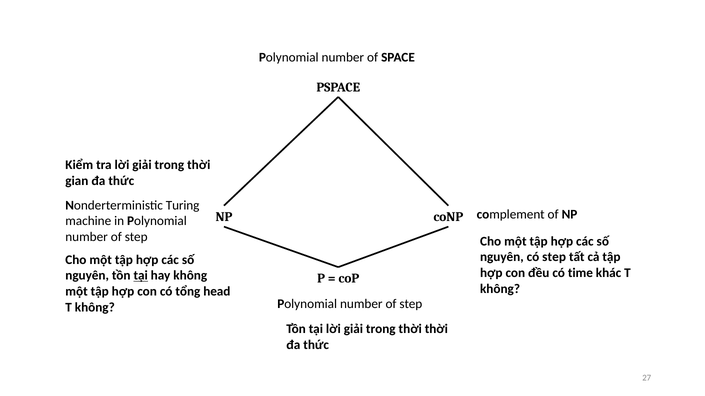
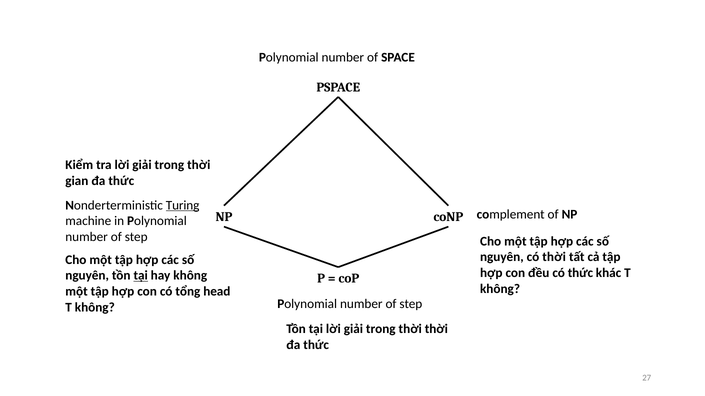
Turing underline: none -> present (183, 205)
có step: step -> thời (554, 257)
có time: time -> thức (580, 273)
